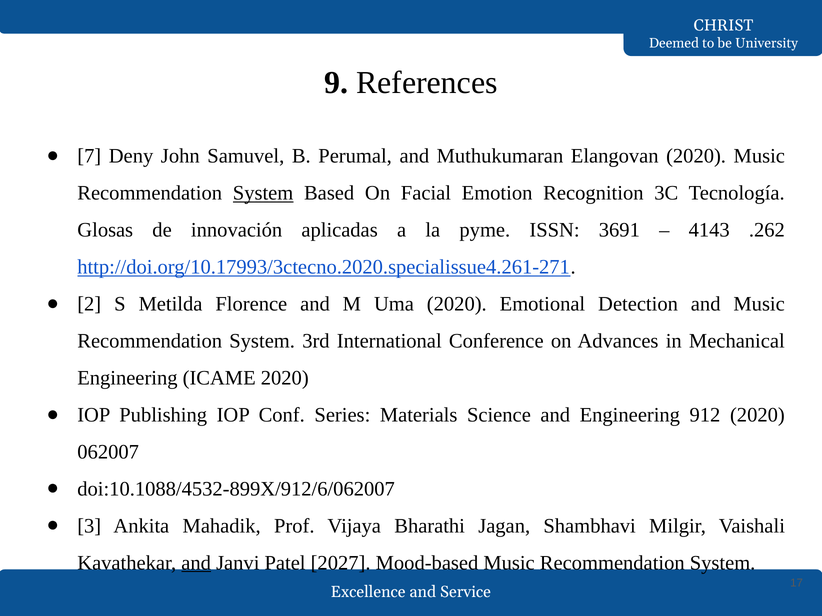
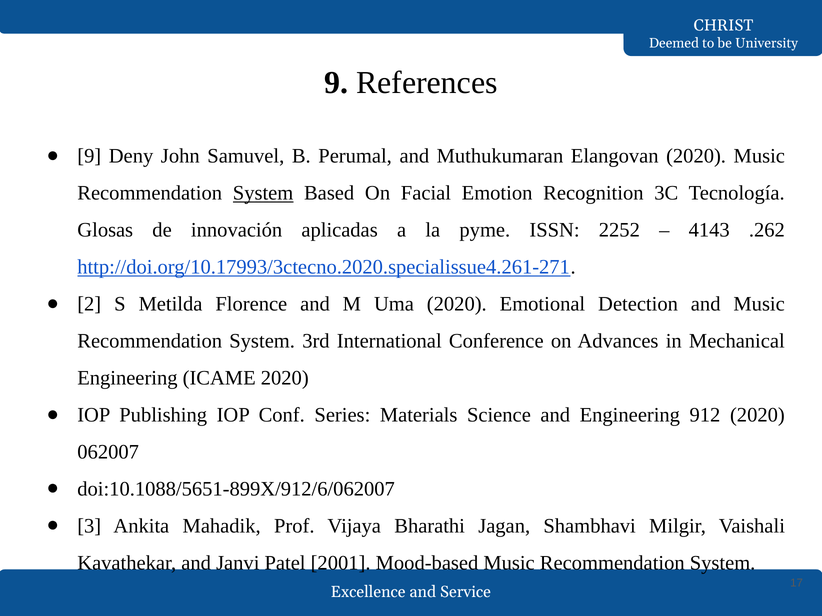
7: 7 -> 9 (89, 156)
3691: 3691 -> 2252 (619, 230)
doi:10.1088/4532-899X/912/6/062007: doi:10.1088/4532-899X/912/6/062007 -> doi:10.1088/5651-899X/912/6/062007 (236, 489)
and underline: present -> none (196, 563)
2027: 2027 -> 2001 (341, 563)
